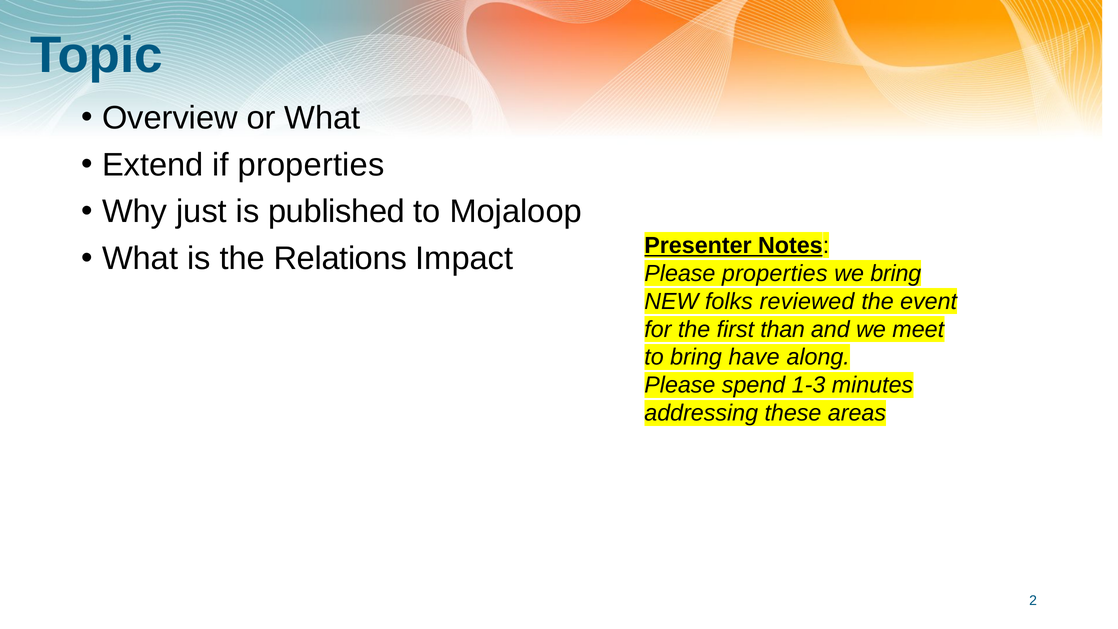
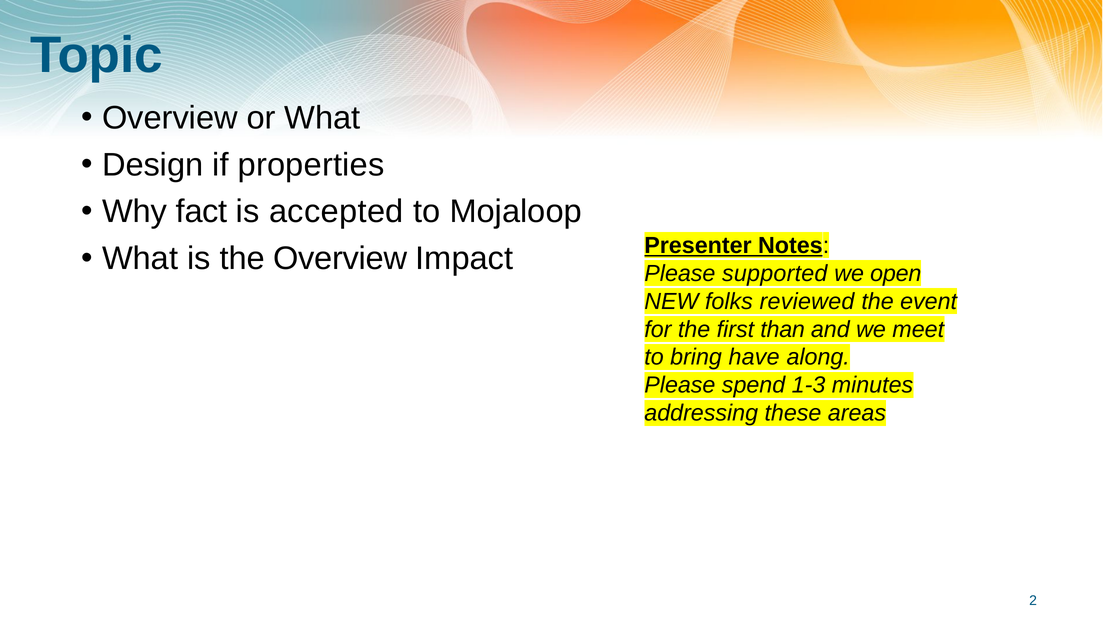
Extend: Extend -> Design (153, 165)
just: just -> fact (202, 212)
published: published -> accepted (336, 212)
the Relations: Relations -> Overview (340, 259)
Please properties: properties -> supported (775, 273)
we bring: bring -> open (896, 273)
